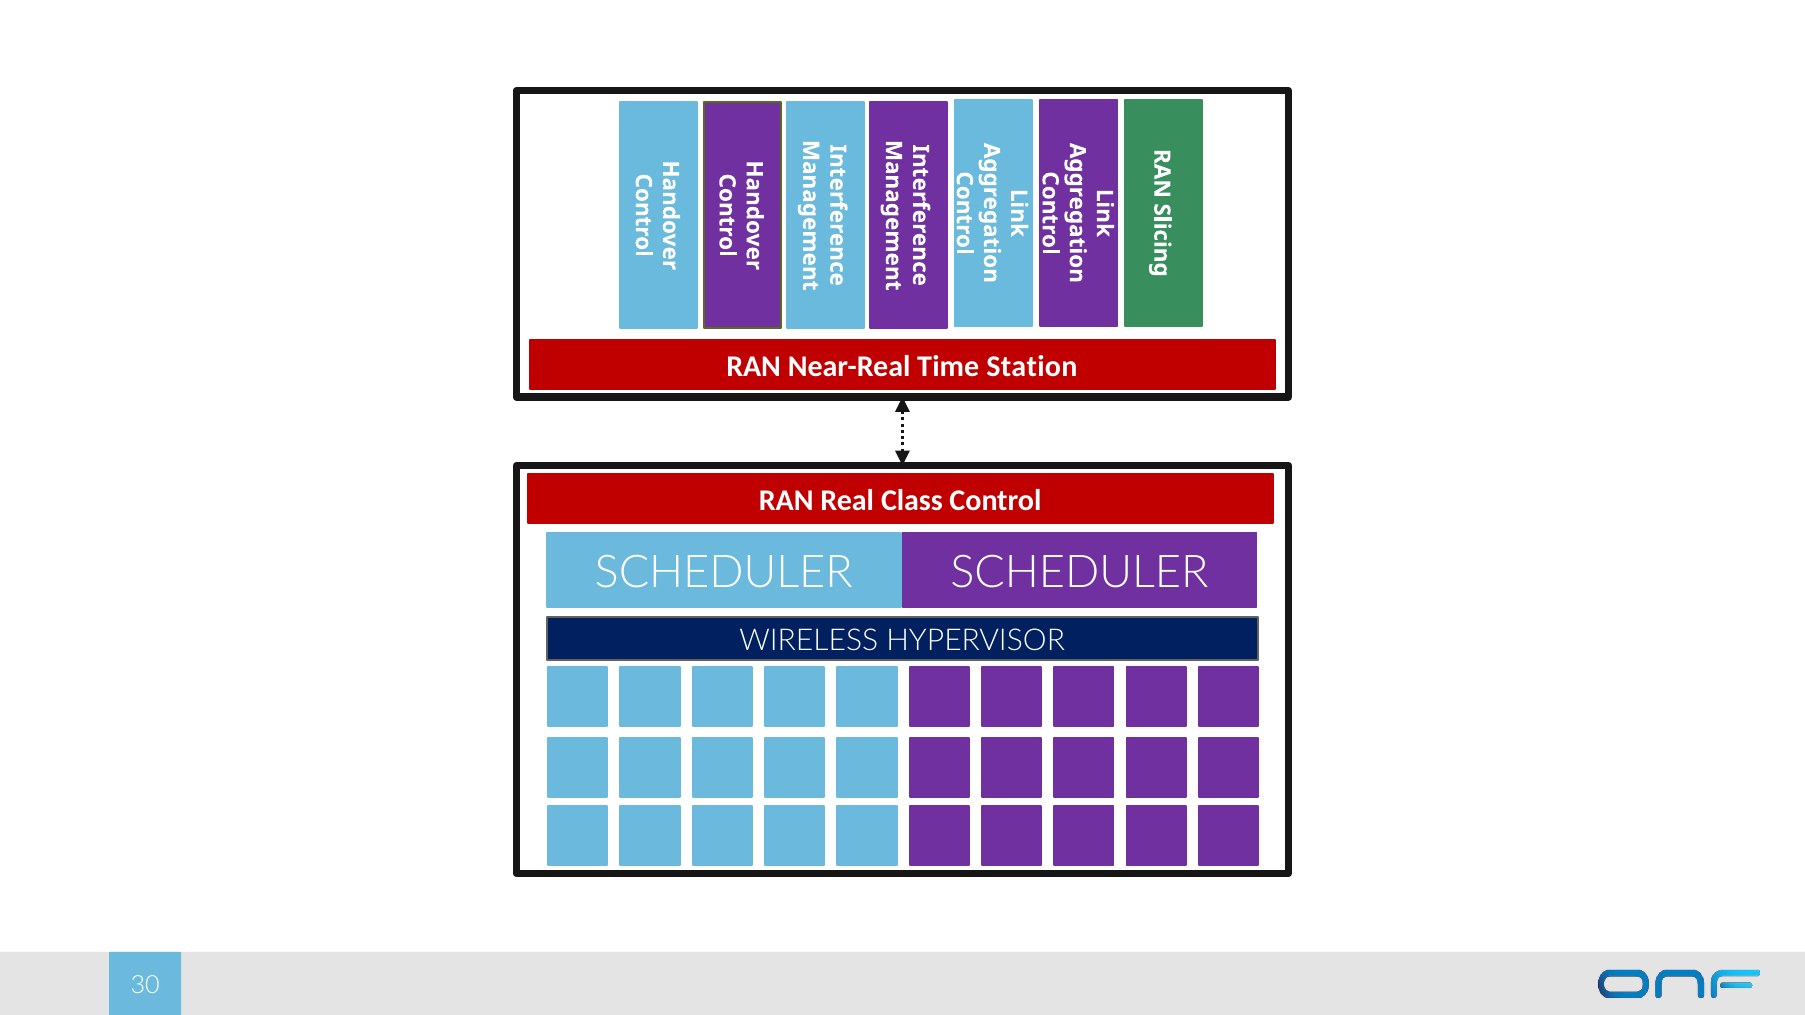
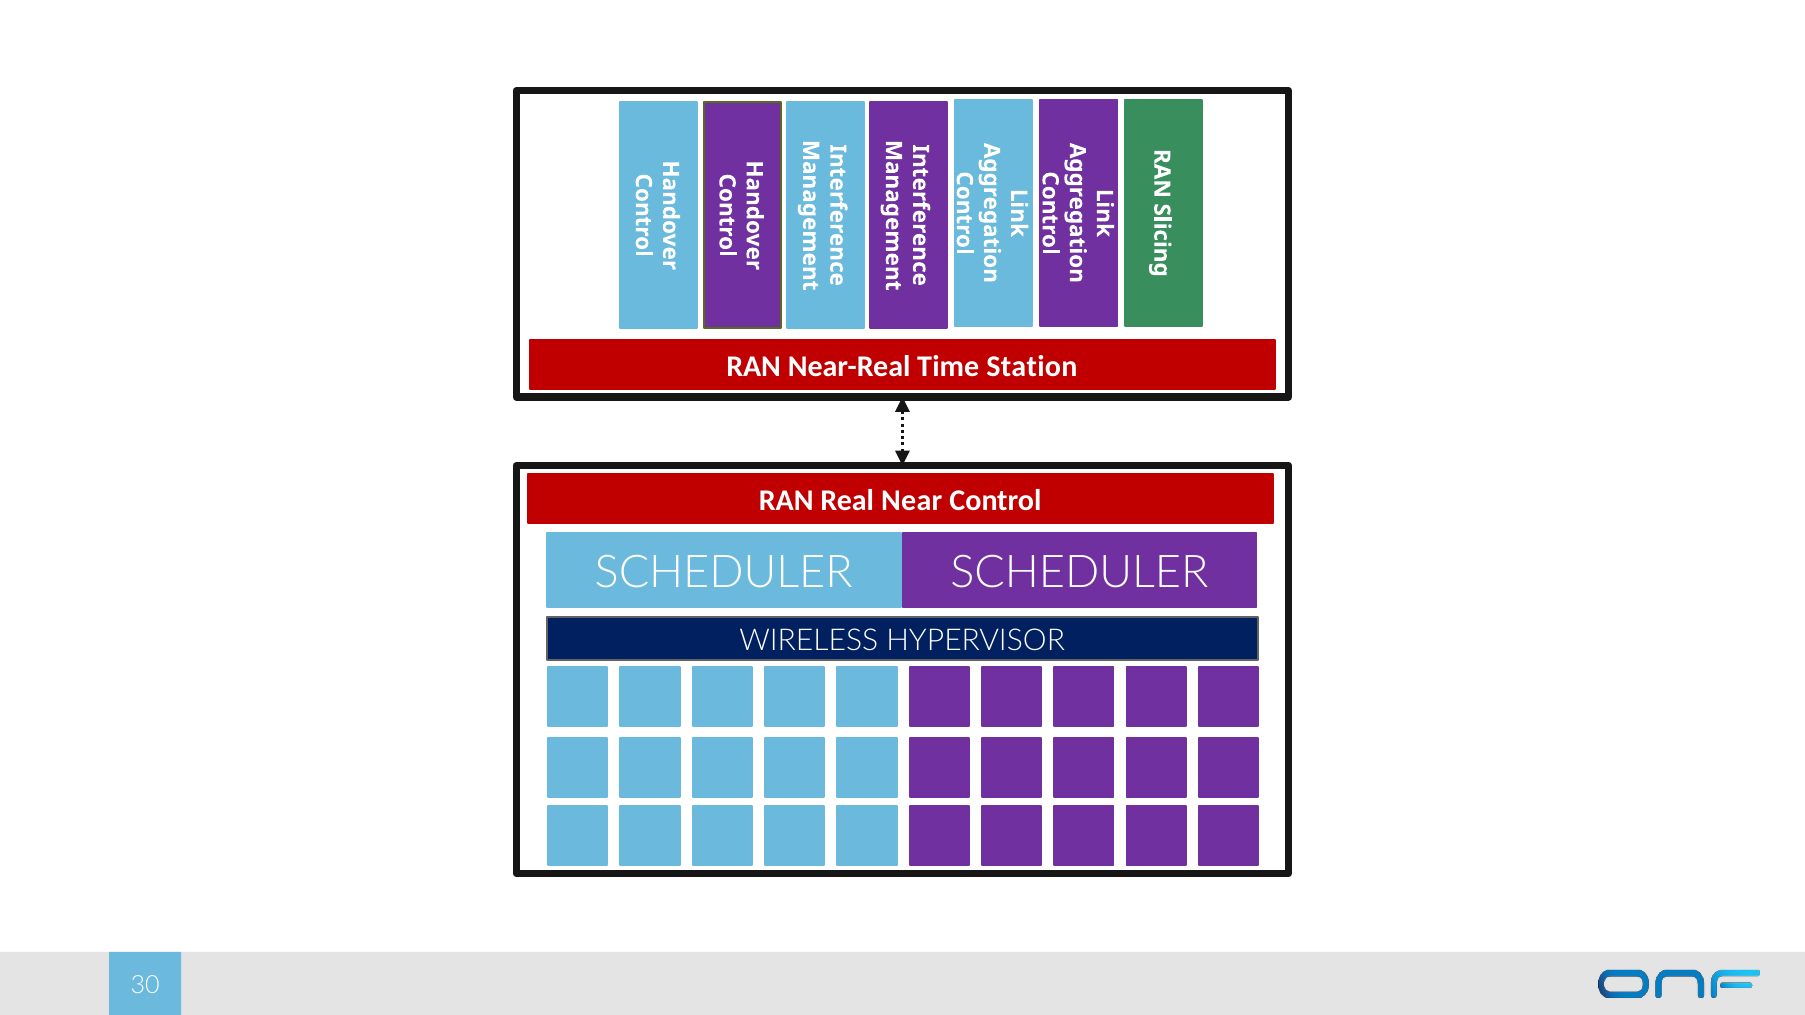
Class: Class -> Near (912, 501)
